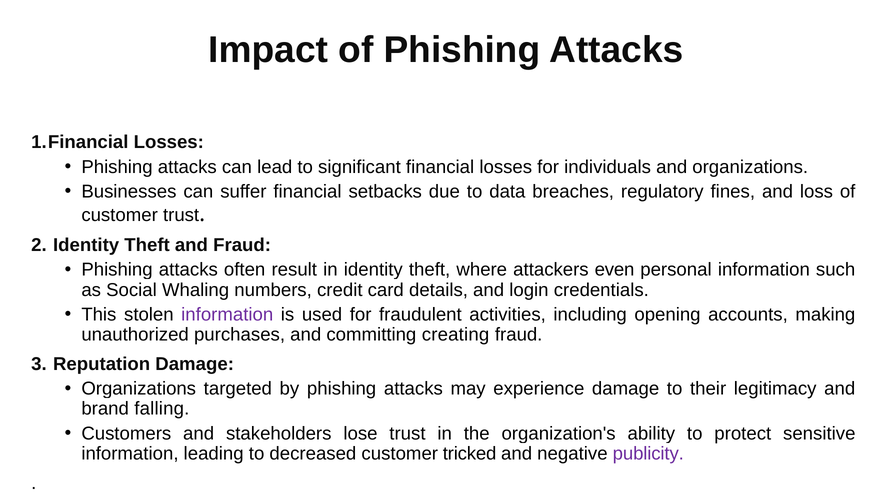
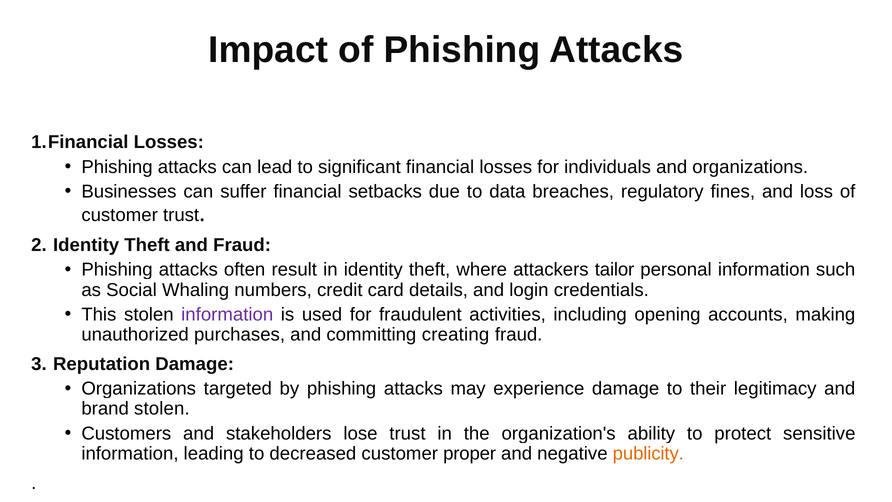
even: even -> tailor (615, 270)
brand falling: falling -> stolen (162, 409)
tricked: tricked -> proper (470, 453)
publicity colour: purple -> orange (648, 453)
